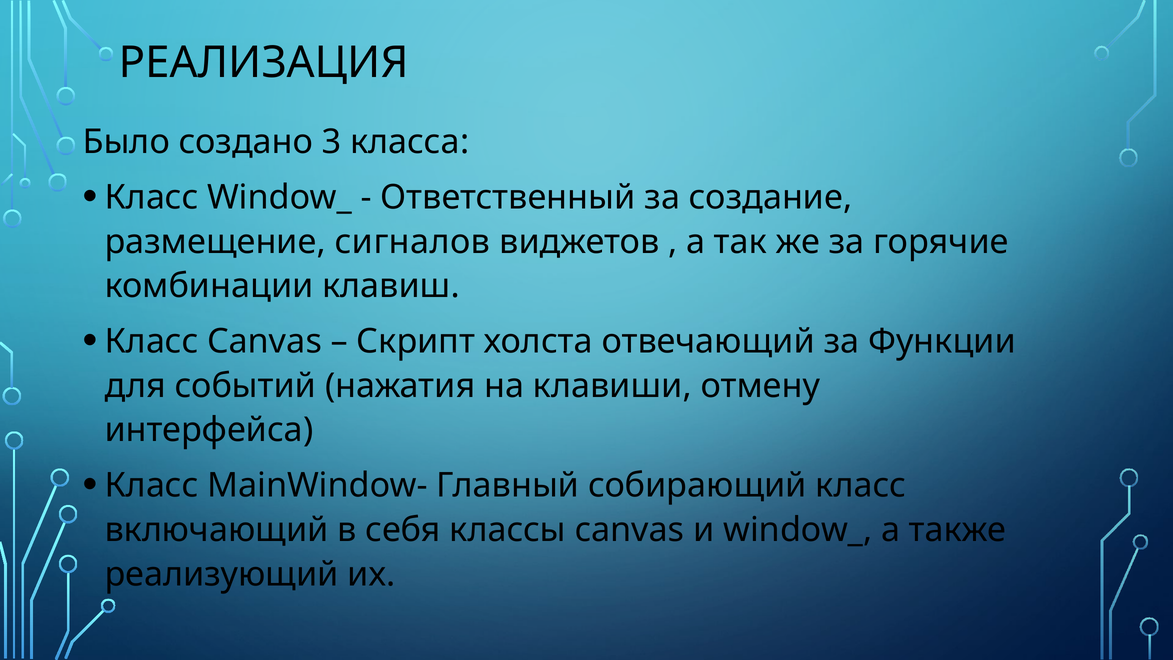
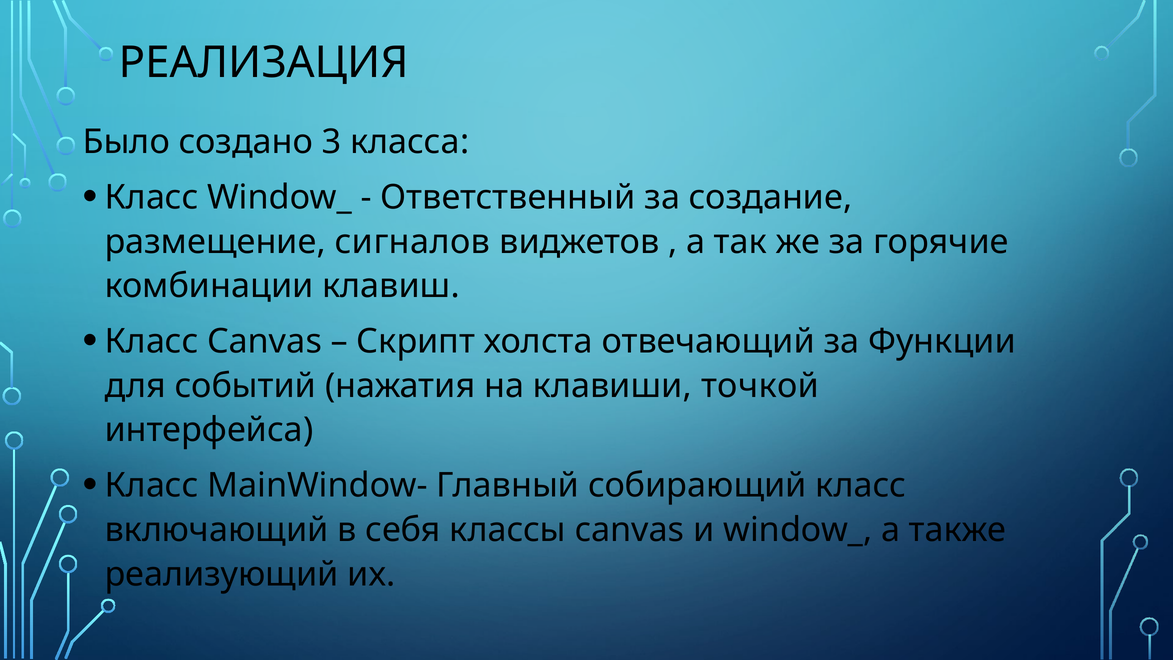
отмену: отмену -> точкой (760, 386)
